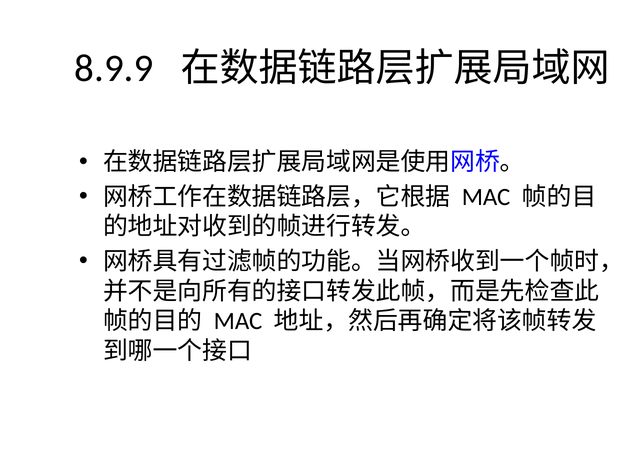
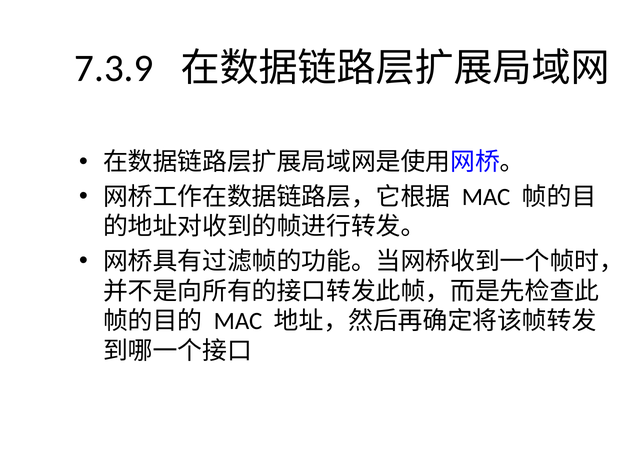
8.9.9: 8.9.9 -> 7.3.9 (114, 68)
